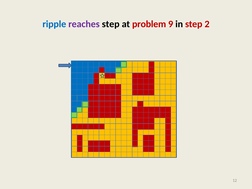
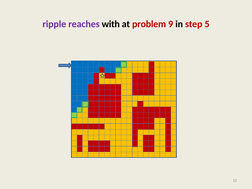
ripple colour: blue -> purple (54, 24)
reaches step: step -> with (111, 24)
2: 2 -> 5 (207, 24)
